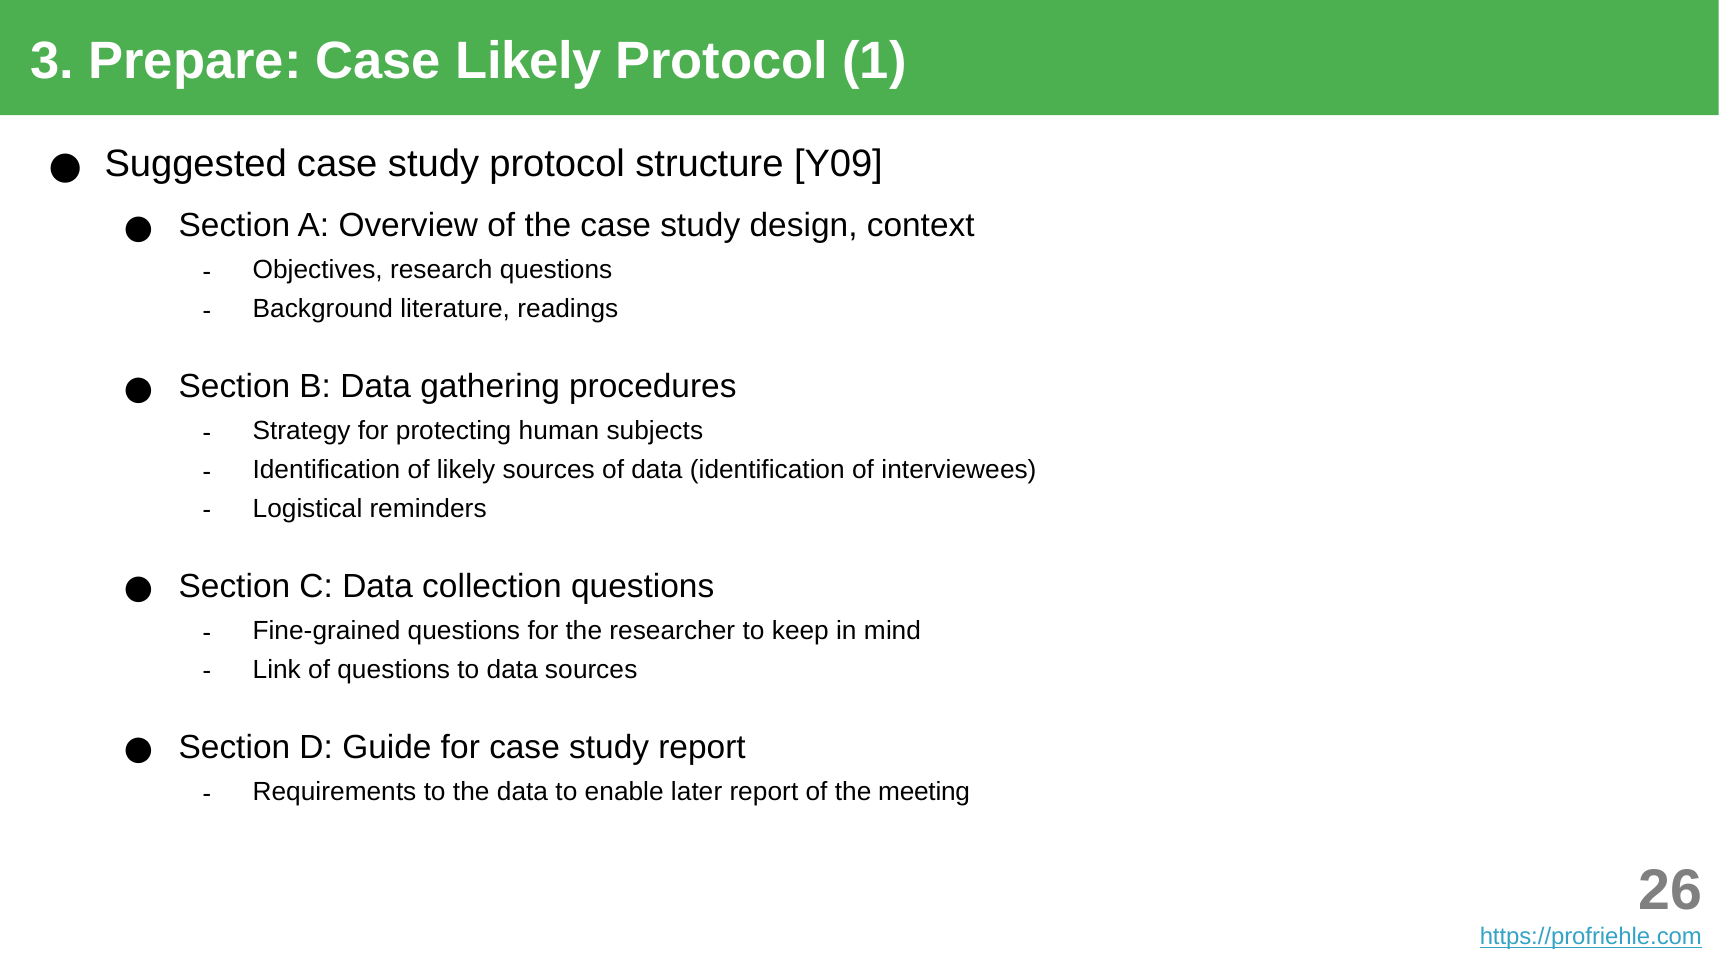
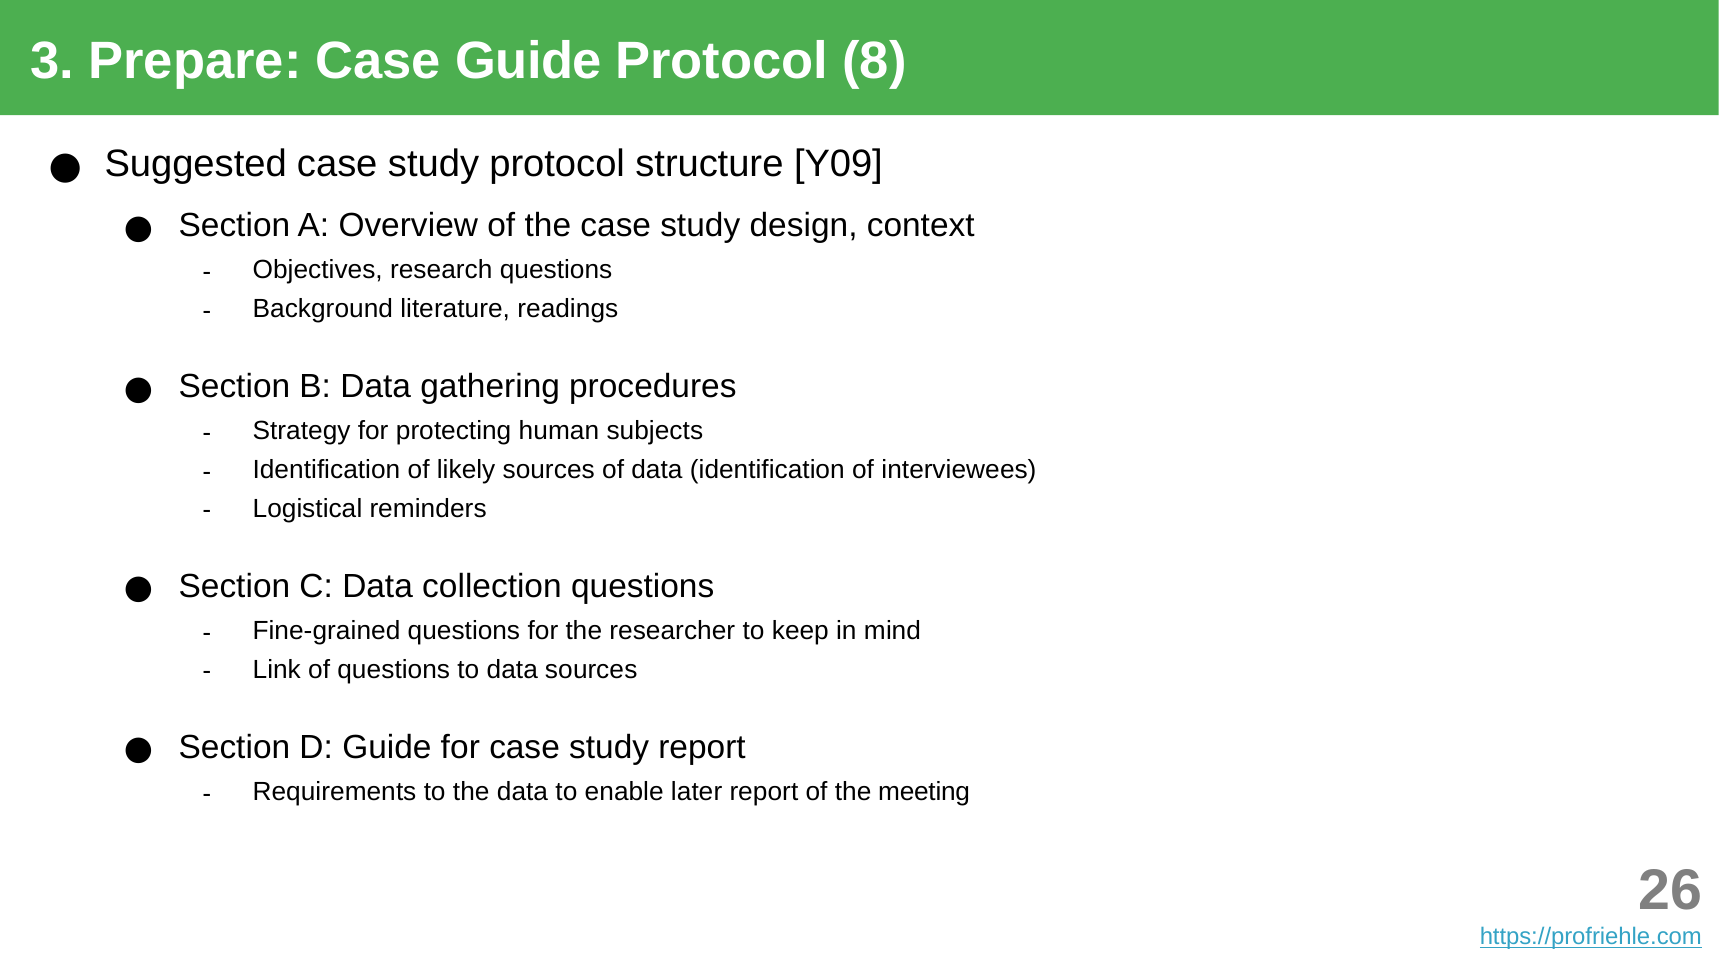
Case Likely: Likely -> Guide (529, 61)
1: 1 -> 8 (875, 61)
